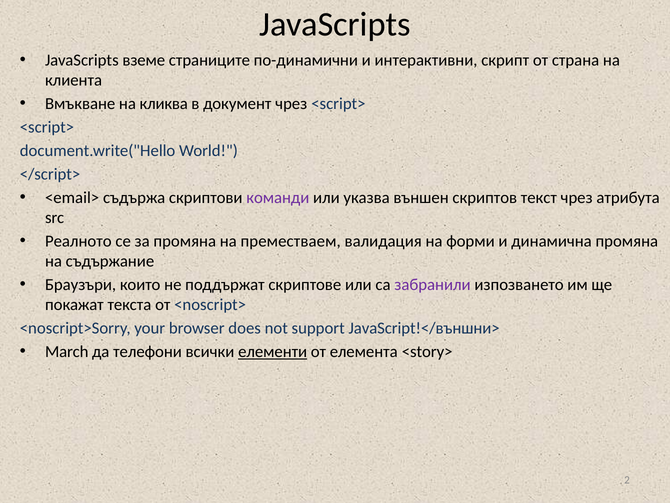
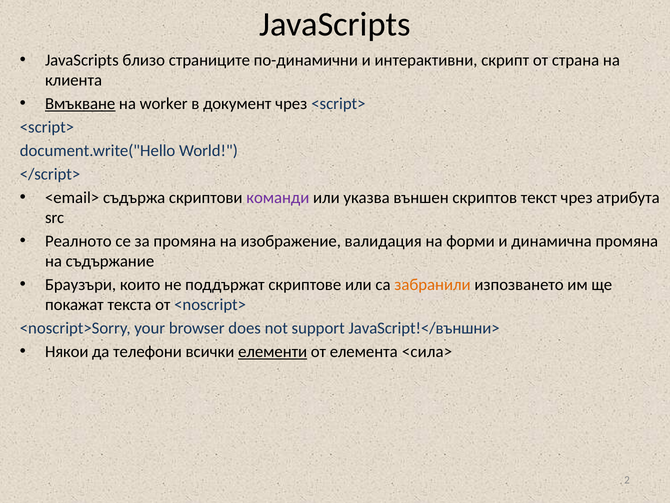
вземе: вземе -> близо (144, 60)
Вмъкване underline: none -> present (80, 104)
кликва: кликва -> worker (164, 104)
преместваем: преместваем -> изображение (291, 241)
забранили colour: purple -> orange (432, 284)
March: March -> Някои (67, 351)
<story>: <story> -> <сила> (427, 351)
